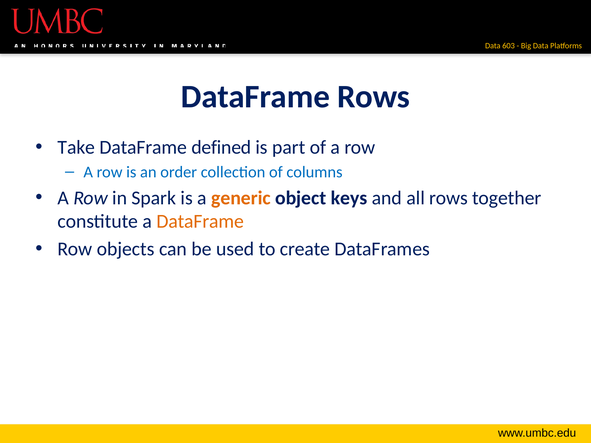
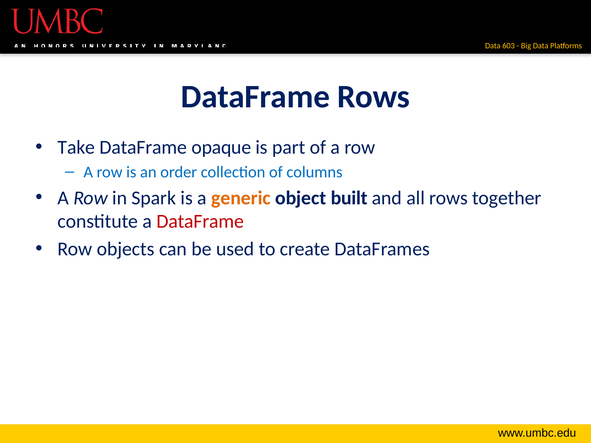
defined: defined -> opaque (221, 147)
keys: keys -> built (349, 198)
DataFrame colour: orange -> red (200, 222)
